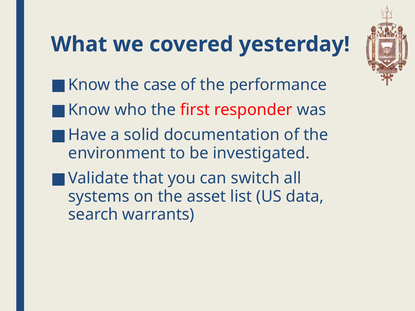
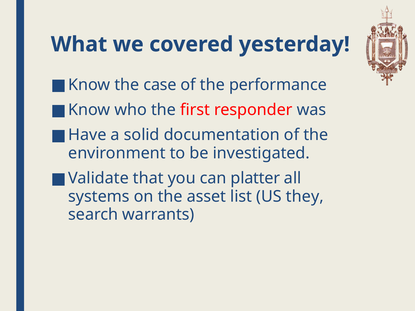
switch: switch -> platter (255, 178)
data: data -> they (305, 197)
